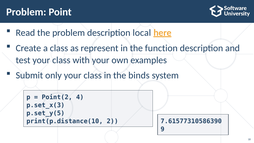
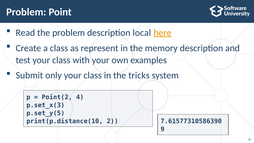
function: function -> memory (161, 48)
binds: binds -> tricks (139, 75)
